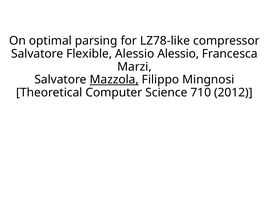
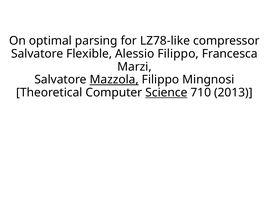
Alessio Alessio: Alessio -> Filippo (178, 54)
Science underline: none -> present (166, 92)
2012: 2012 -> 2013 (233, 92)
